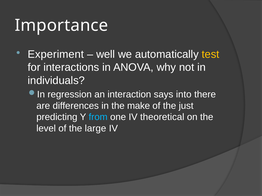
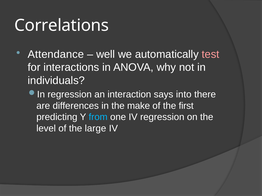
Importance: Importance -> Correlations (62, 25)
Experiment: Experiment -> Attendance (56, 54)
test colour: yellow -> pink (210, 54)
just: just -> first (186, 106)
IV theoretical: theoretical -> regression (162, 117)
